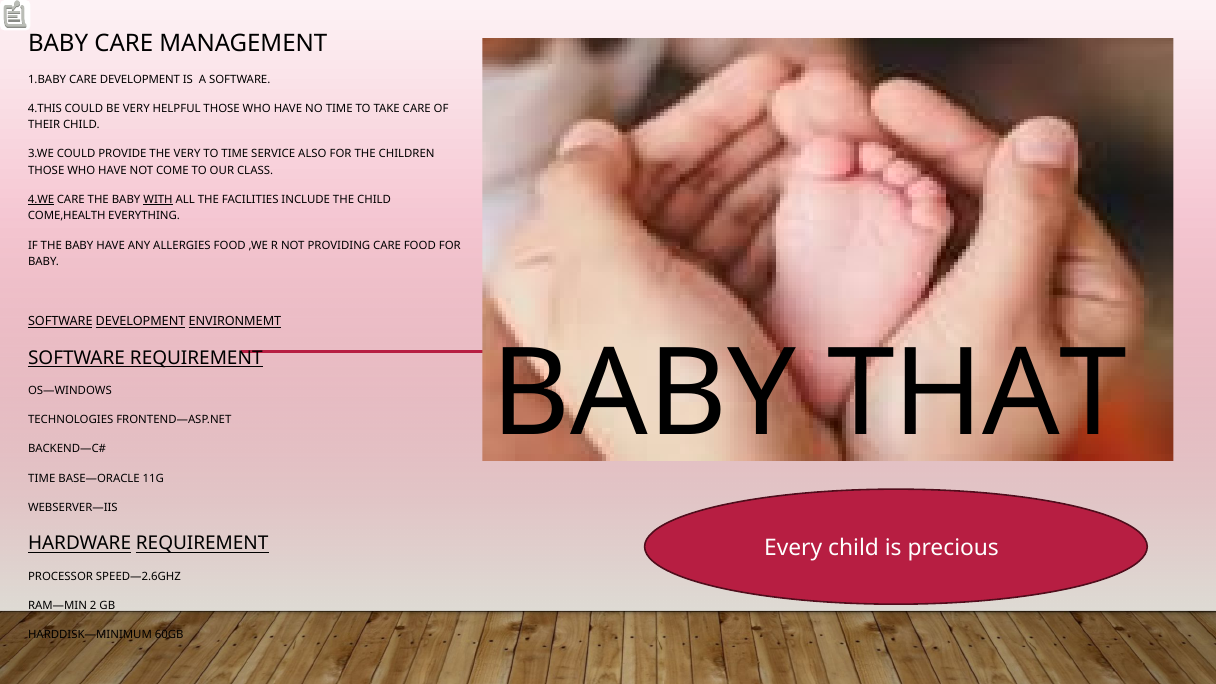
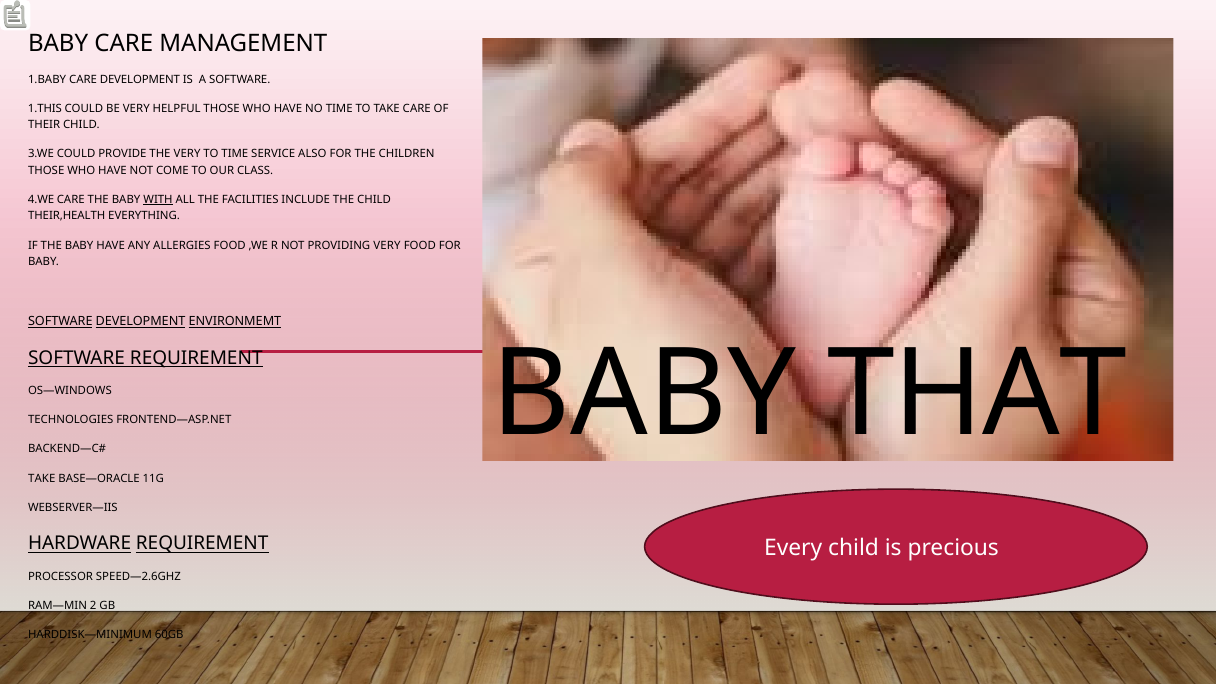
4.THIS: 4.THIS -> 1.THIS (45, 109)
4.WE underline: present -> none (41, 200)
COME,HEALTH: COME,HEALTH -> THEIR,HEALTH (67, 216)
PROVIDING CARE: CARE -> VERY (387, 245)
TIME: TIME -> TAKE (42, 478)
